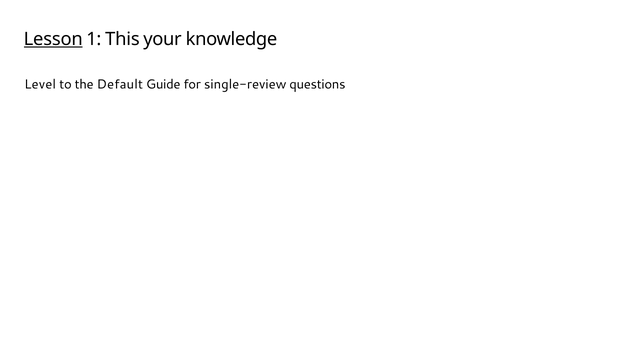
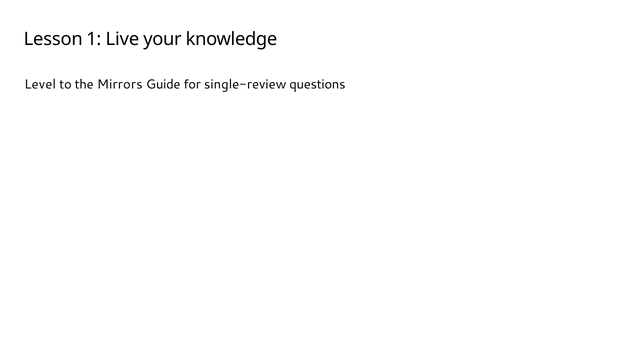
Lesson underline: present -> none (53, 39)
This: This -> Live (122, 39)
Default: Default -> Mirrors (120, 84)
